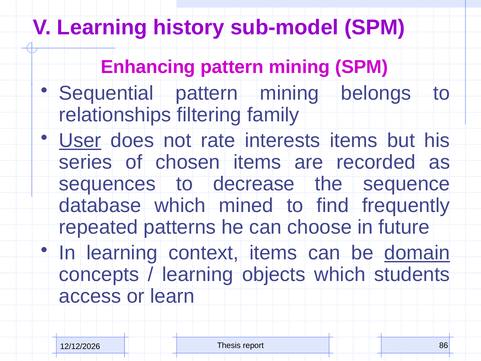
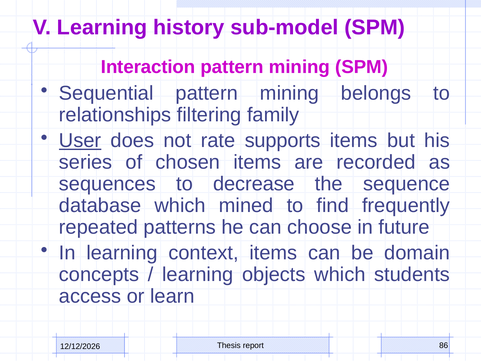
Enhancing: Enhancing -> Interaction (148, 67)
interests: interests -> supports (283, 141)
domain underline: present -> none (417, 253)
